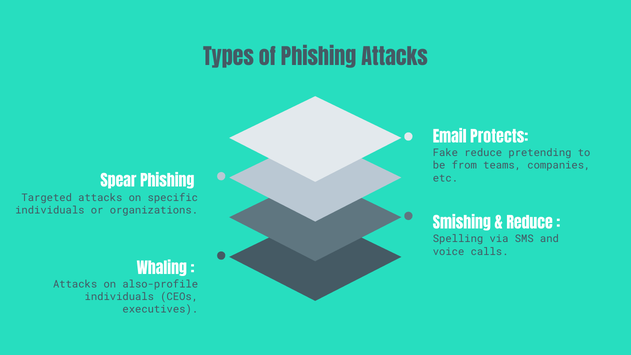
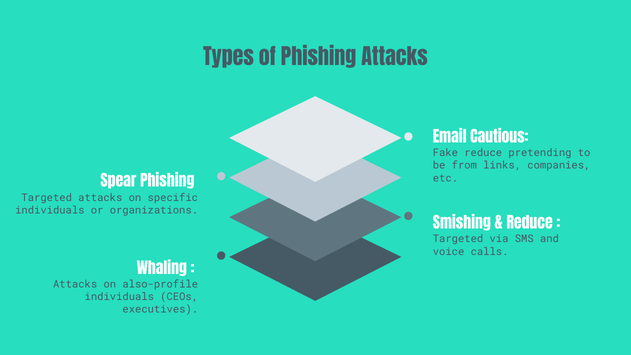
Protects: Protects -> Cautious (499, 138)
teams: teams -> links (502, 165)
Spelling: Spelling -> Targeted (458, 239)
